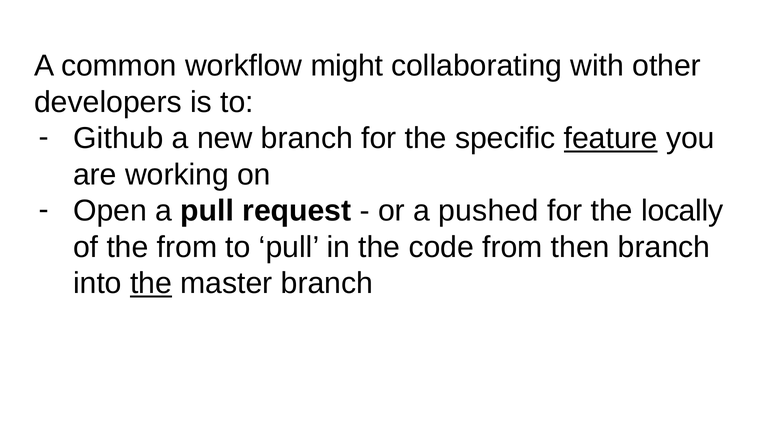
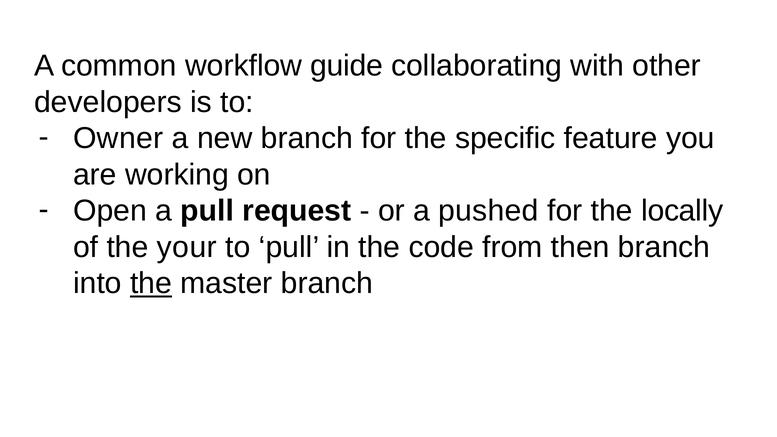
might: might -> guide (347, 66)
Github: Github -> Owner (118, 138)
feature underline: present -> none (611, 138)
the from: from -> your (187, 247)
